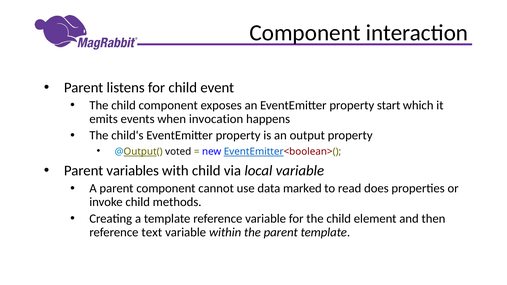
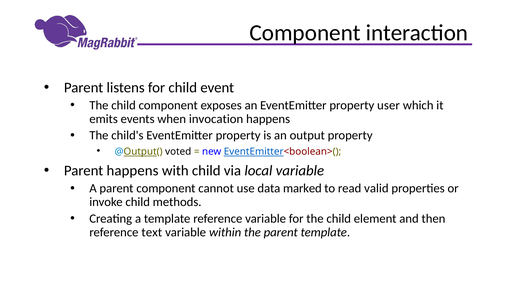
start: start -> user (389, 105)
Parent variables: variables -> happens (133, 171)
does: does -> valid (376, 188)
